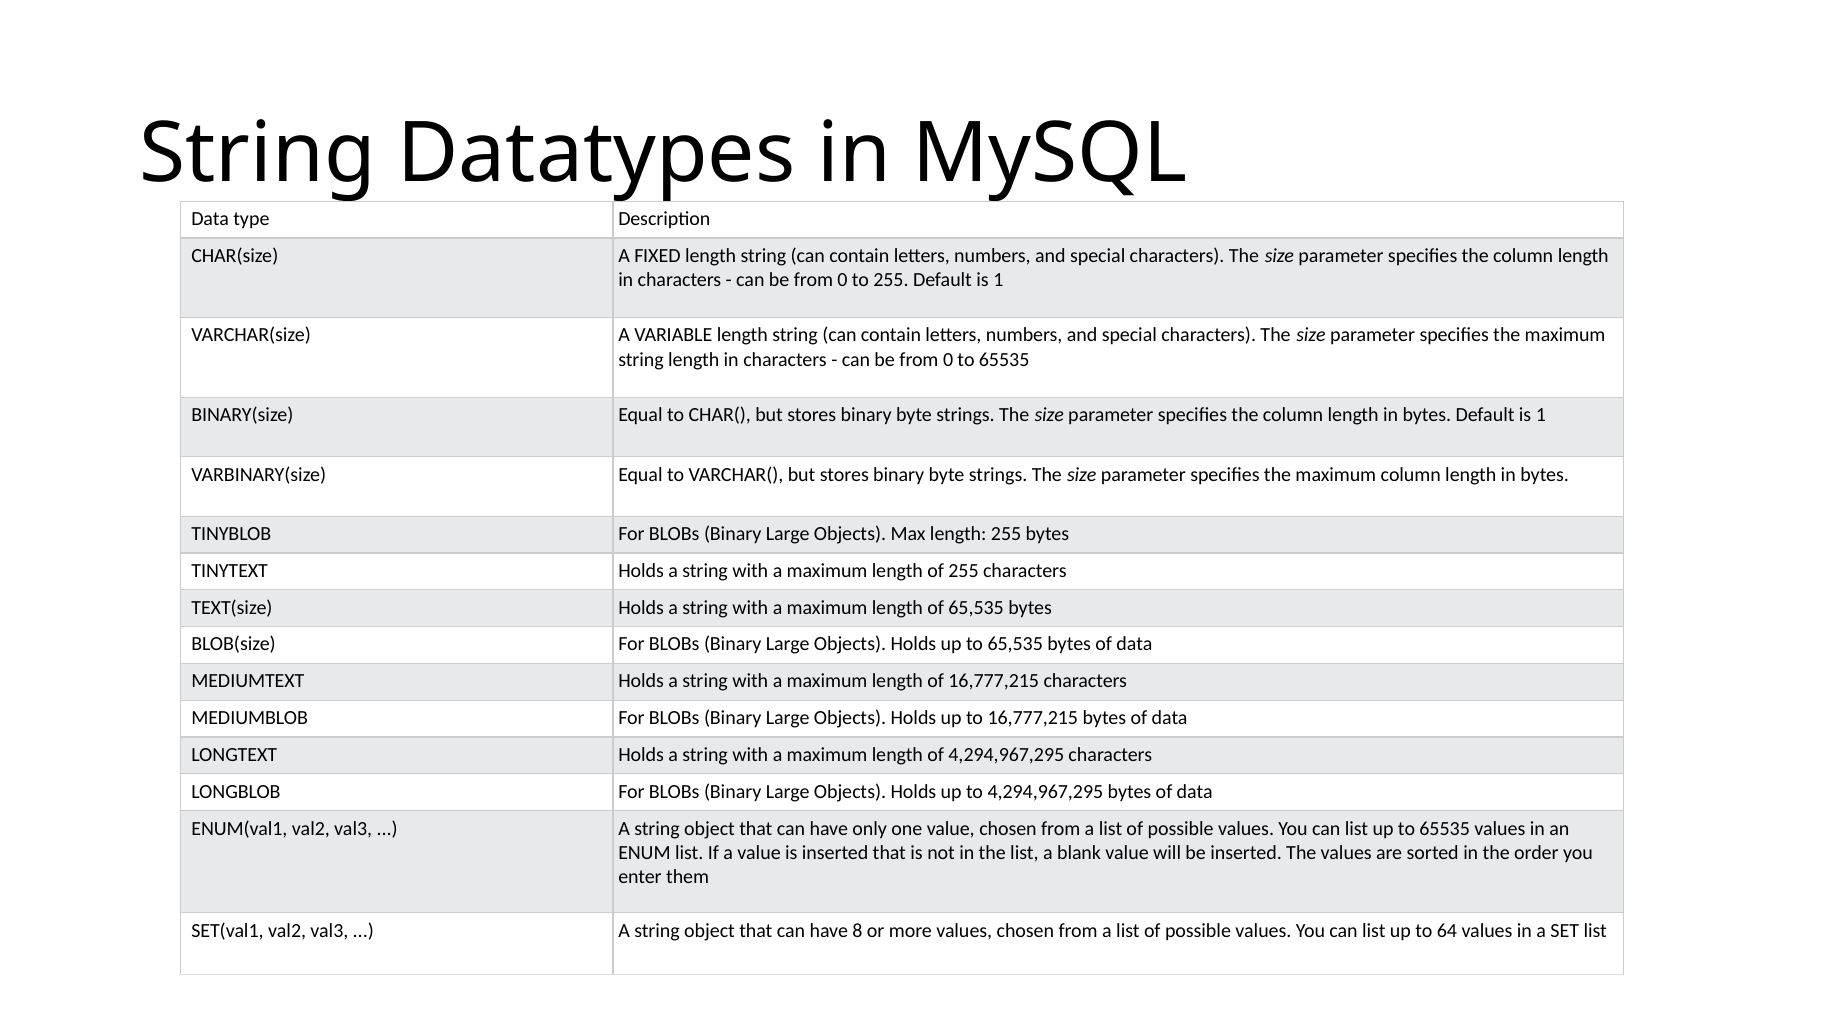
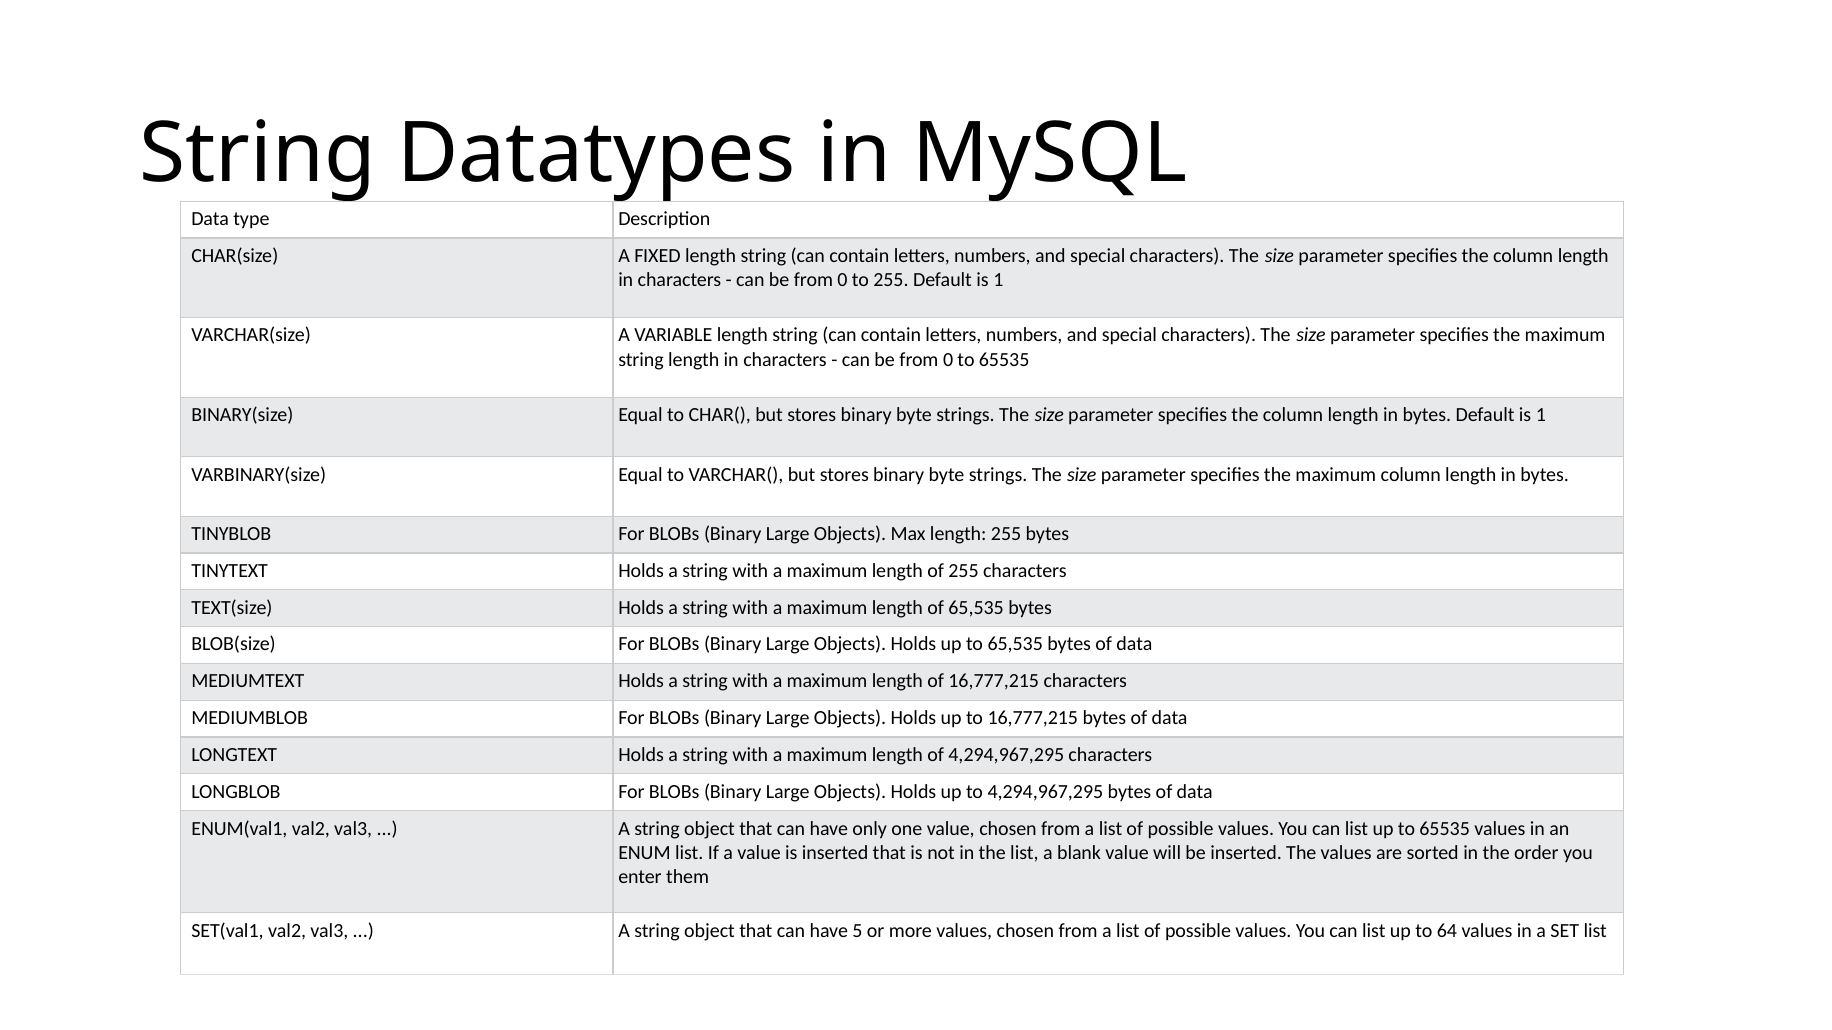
8: 8 -> 5 (858, 931)
